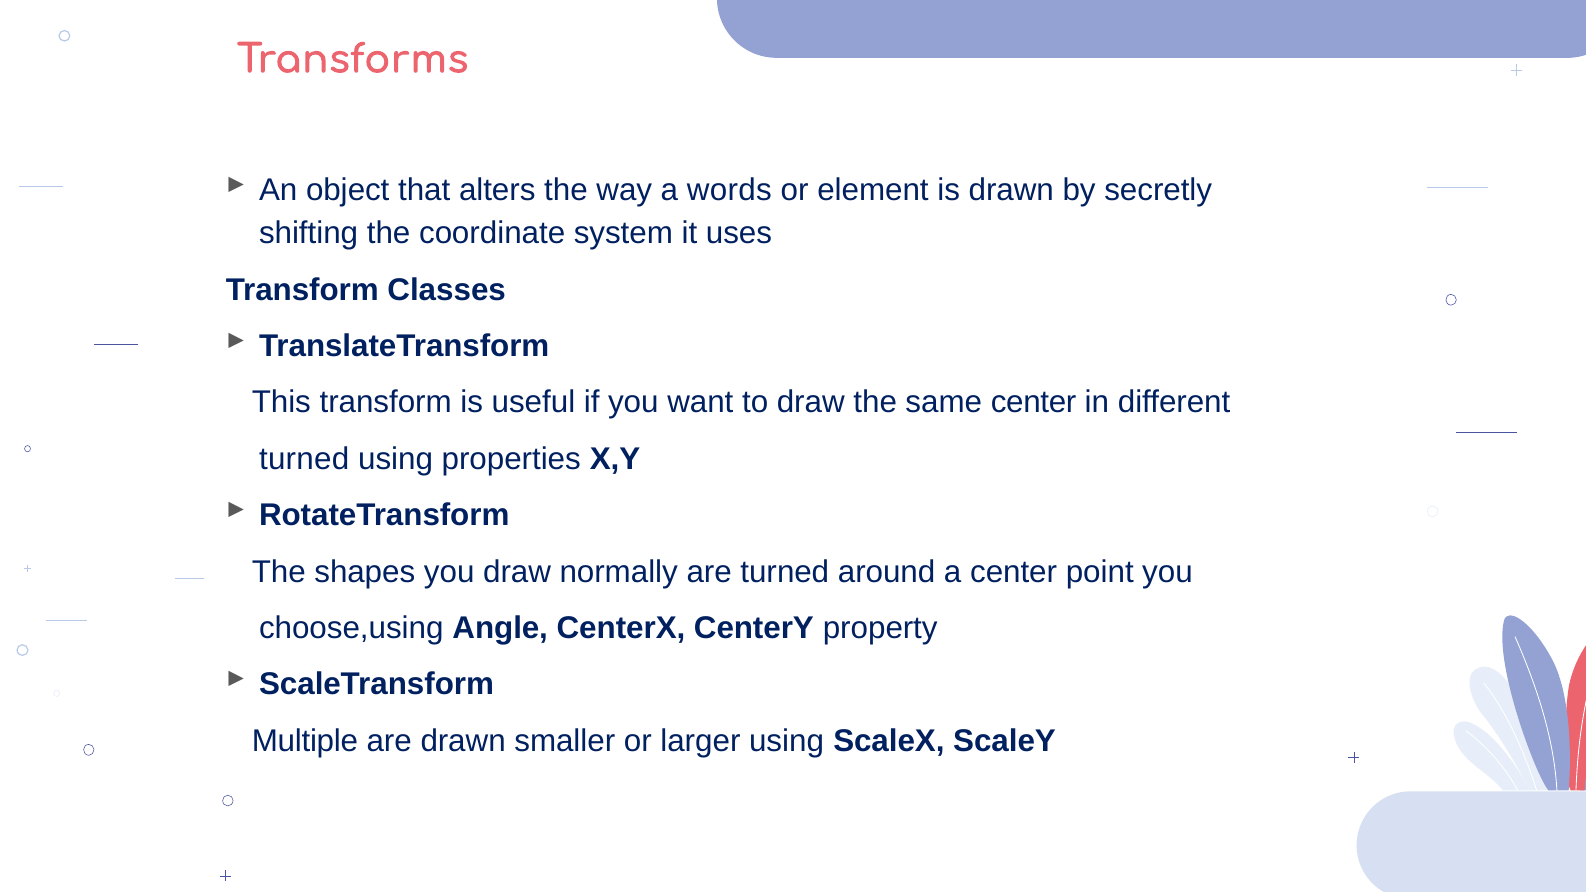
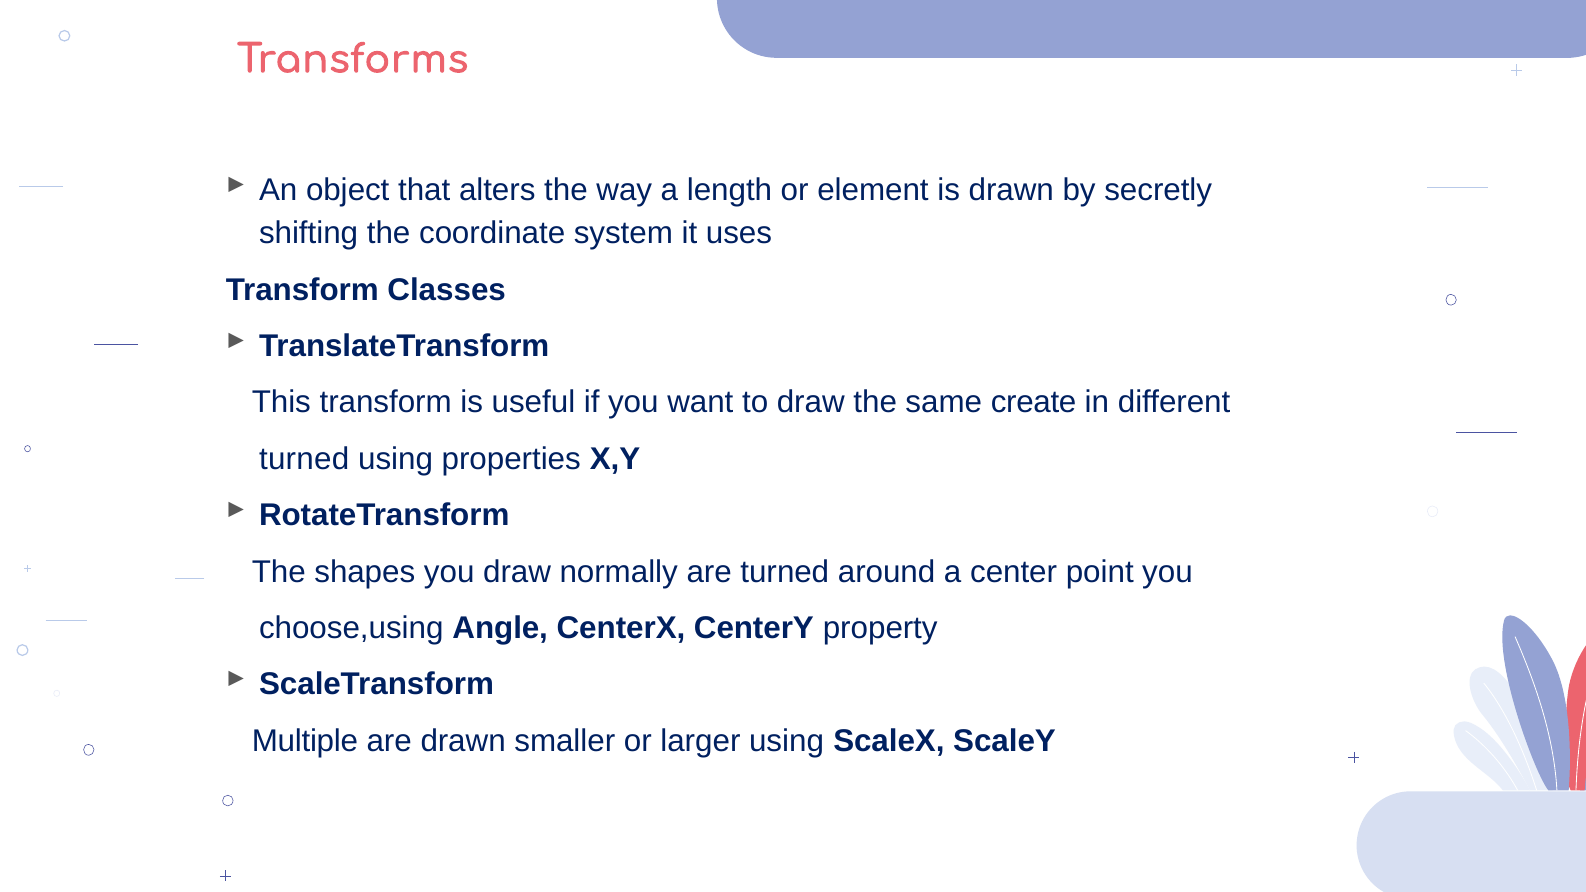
words: words -> length (729, 190)
same center: center -> create (1034, 403)
